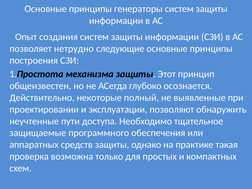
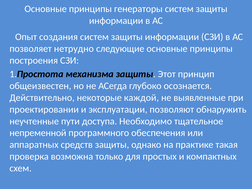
полный: полный -> каждой (141, 98)
защищаемые: защищаемые -> непременной (38, 133)
